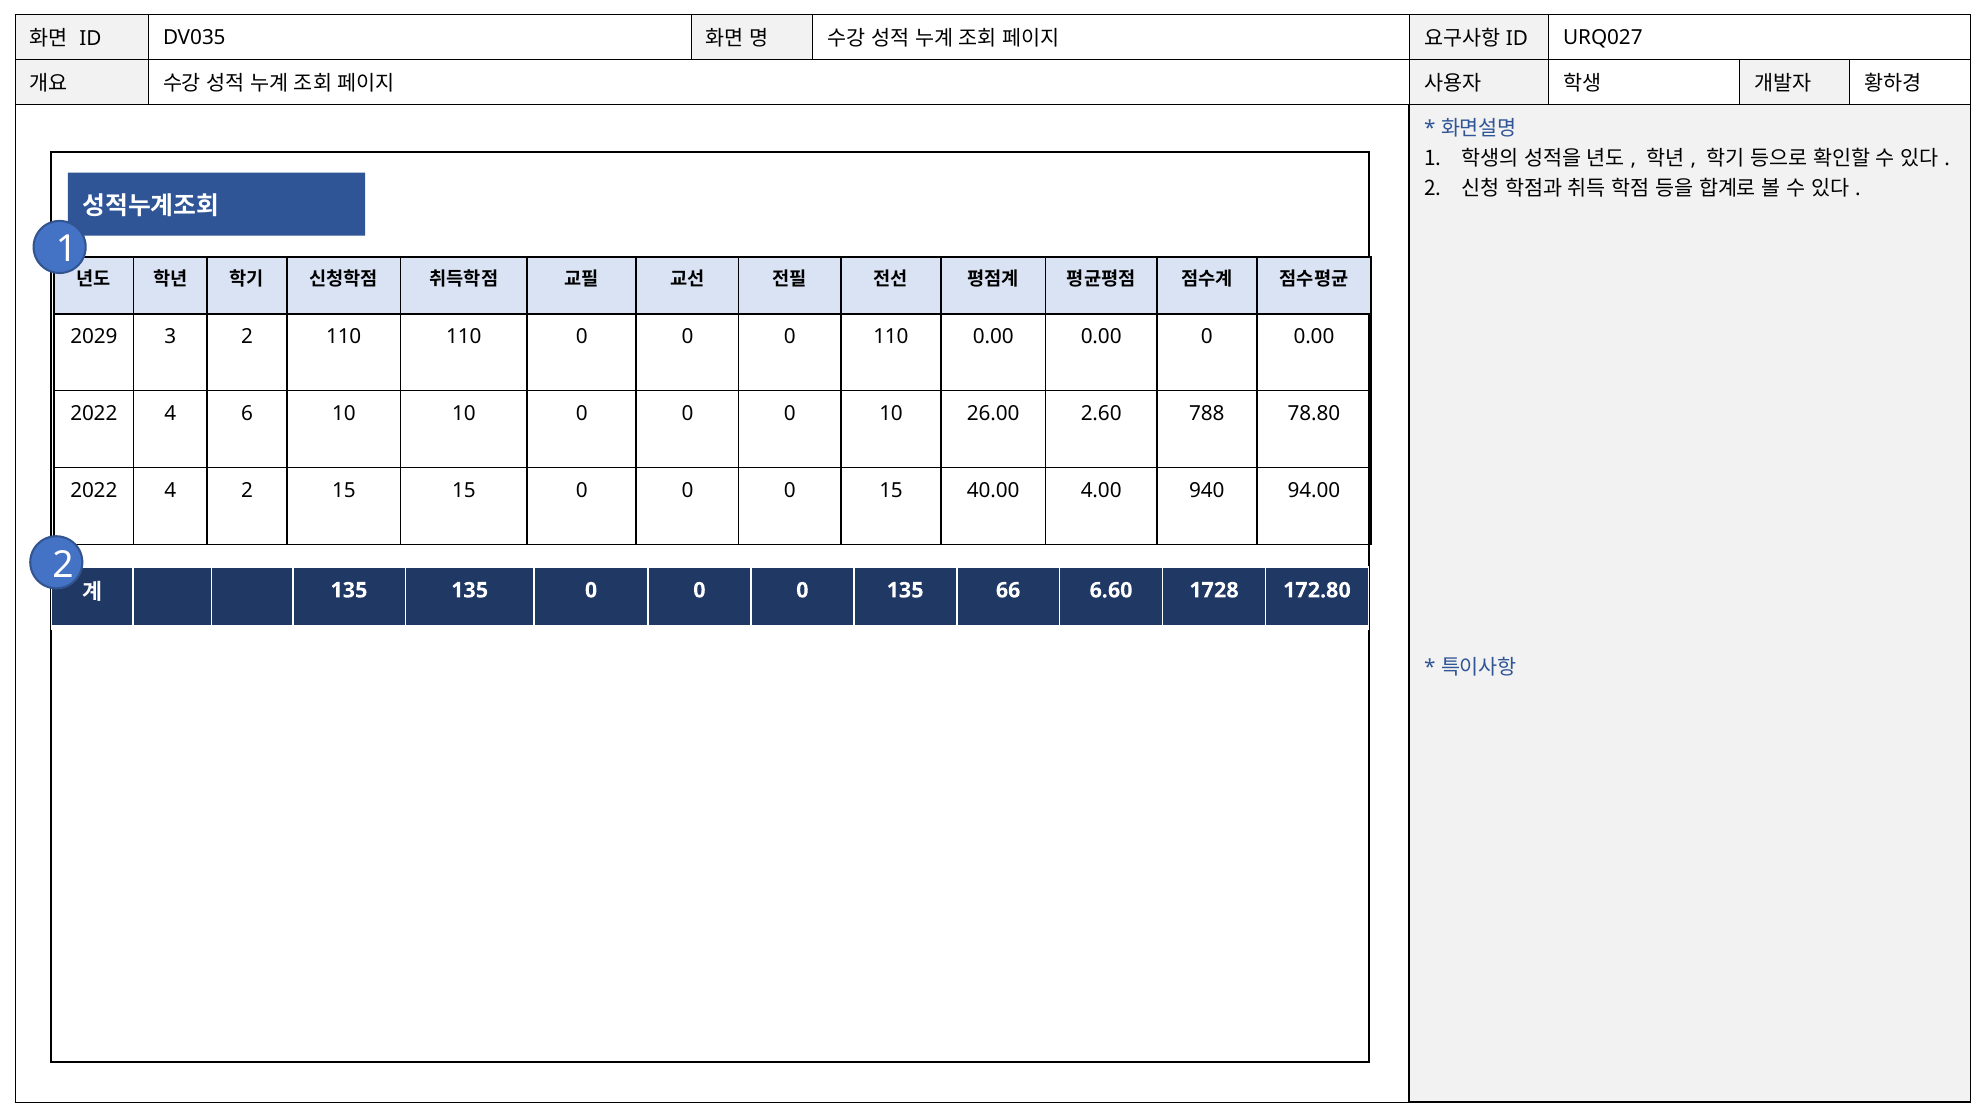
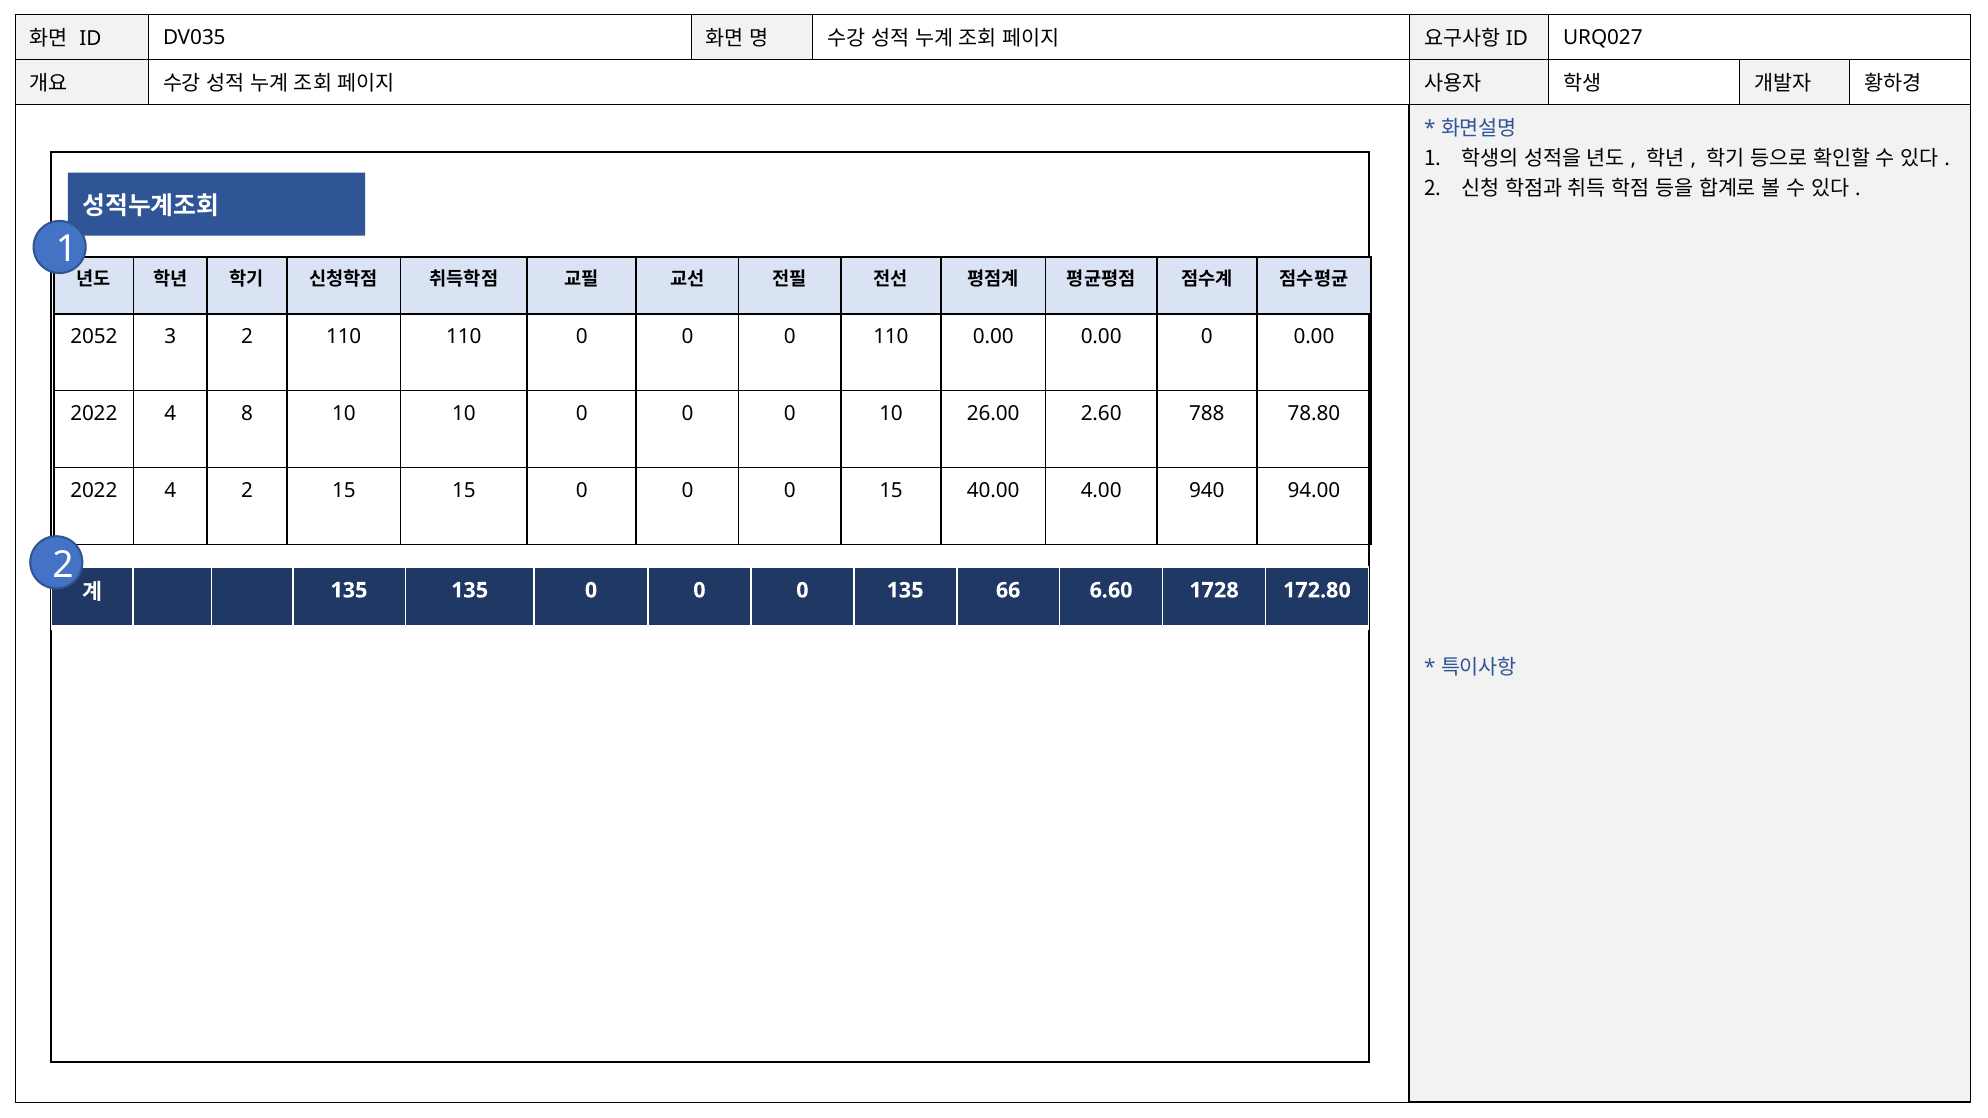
2029: 2029 -> 2052 (94, 336)
6: 6 -> 8 (247, 413)
